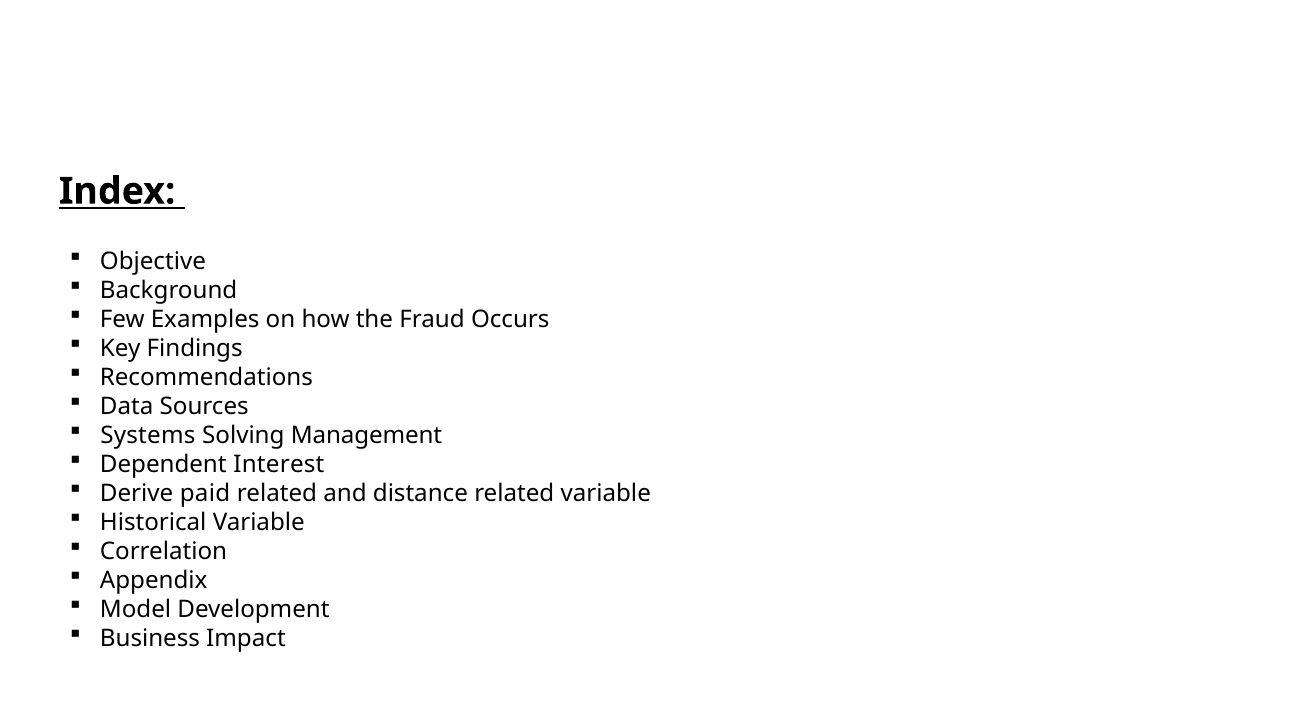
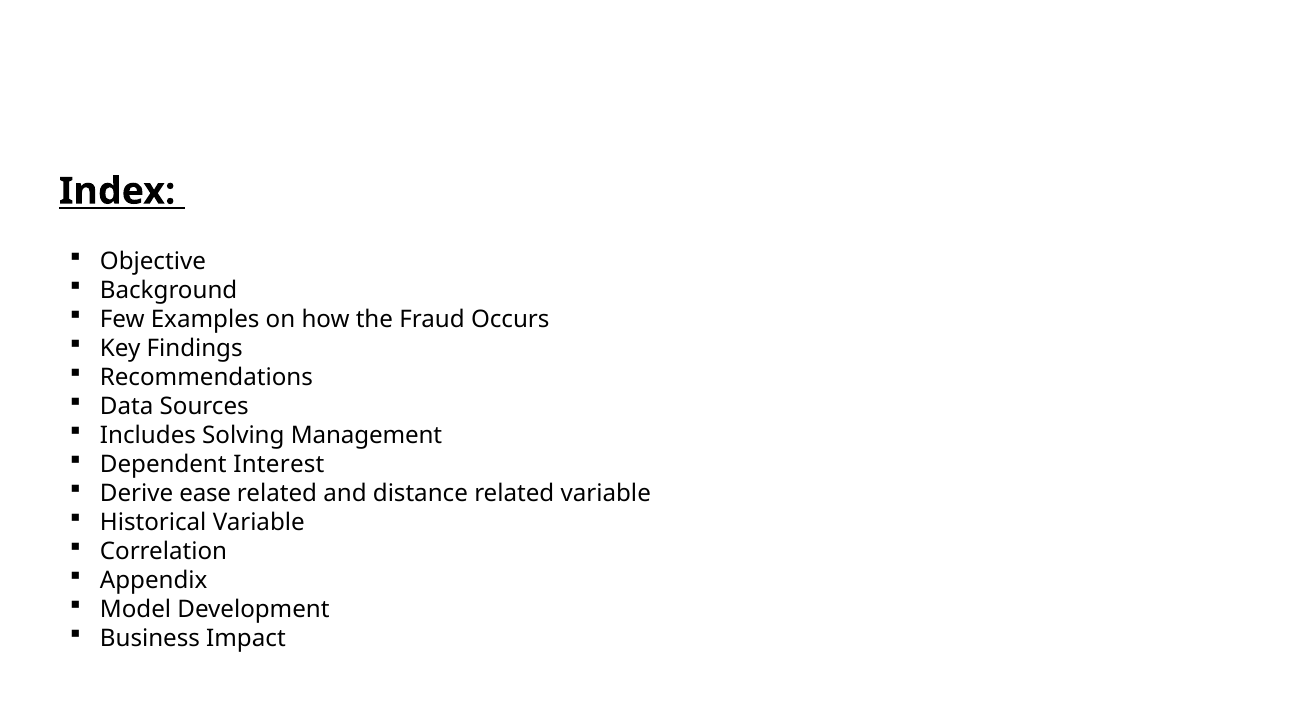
Systems: Systems -> Includes (148, 435)
paid: paid -> ease (205, 493)
